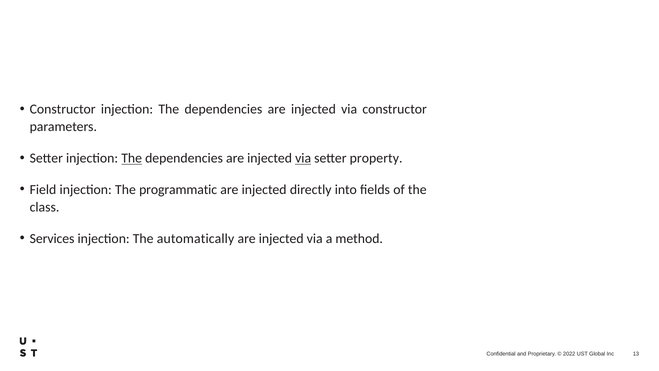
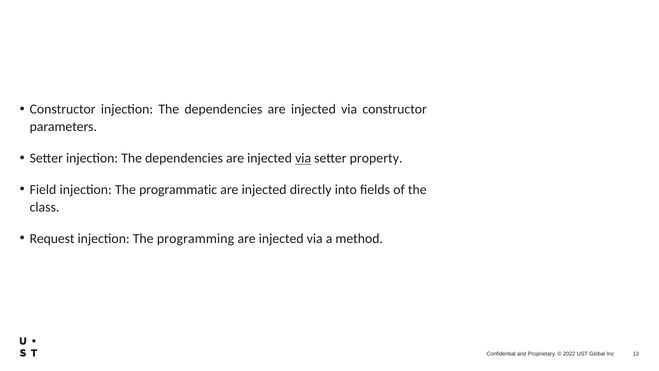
The underline: present -> none (132, 158)
Services: Services -> Request (52, 239)
automatically: automatically -> programming (196, 239)
